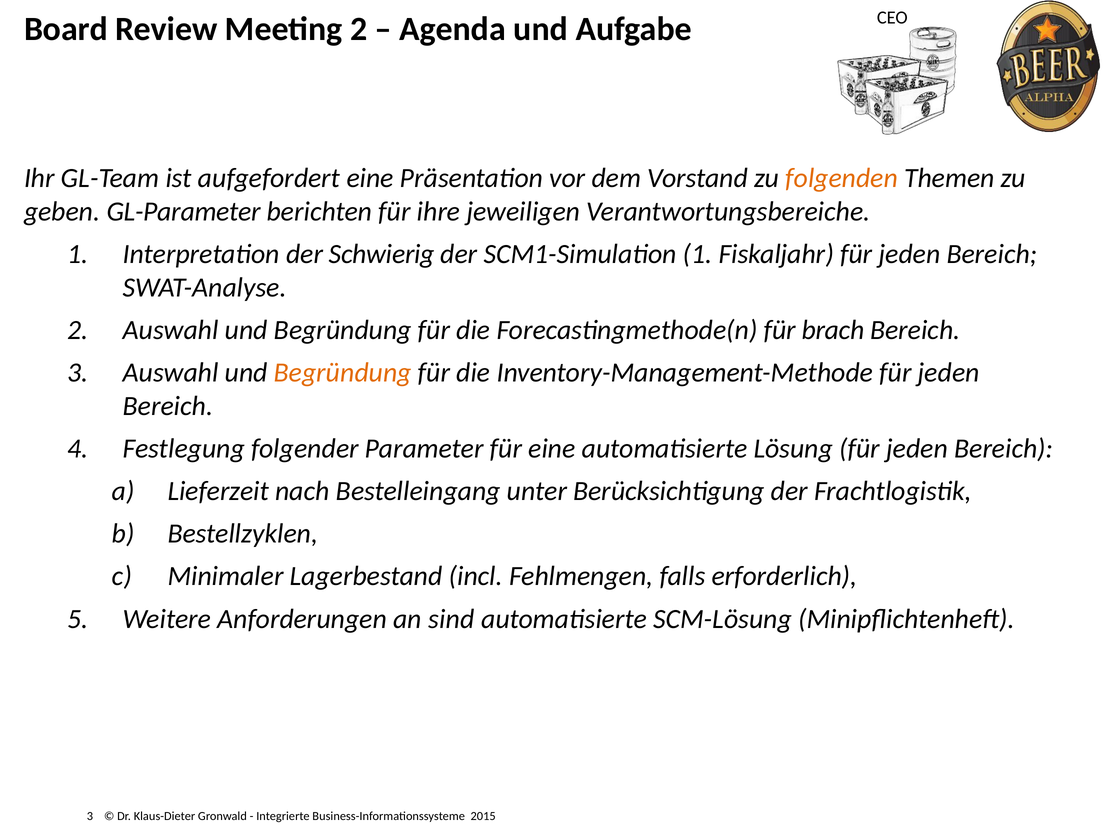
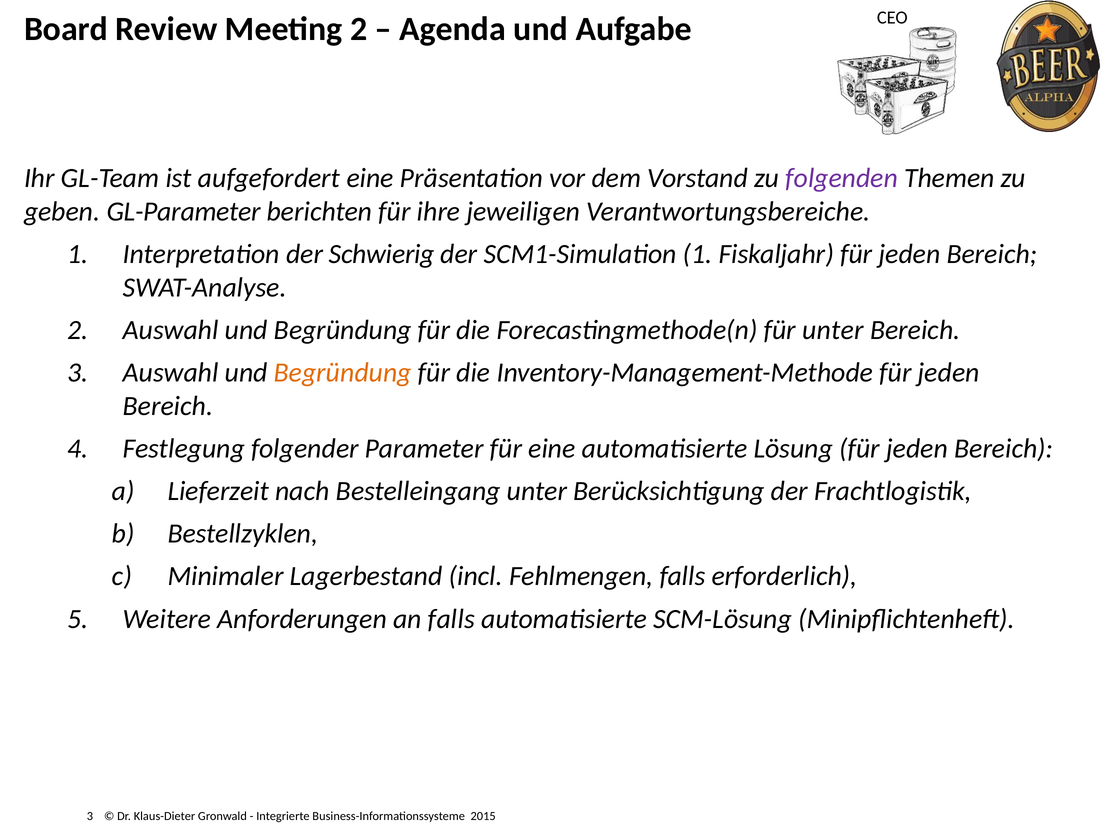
folgenden colour: orange -> purple (842, 178)
für brach: brach -> unter (833, 330)
an sind: sind -> falls (451, 619)
